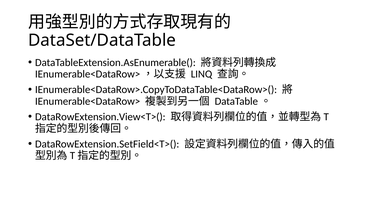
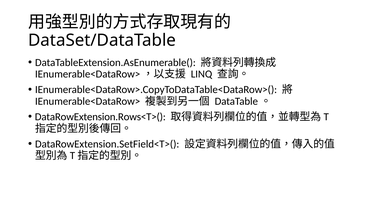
DataRowExtension.View<T>(: DataRowExtension.View<T>( -> DataRowExtension.Rows<T>( (100, 117)
